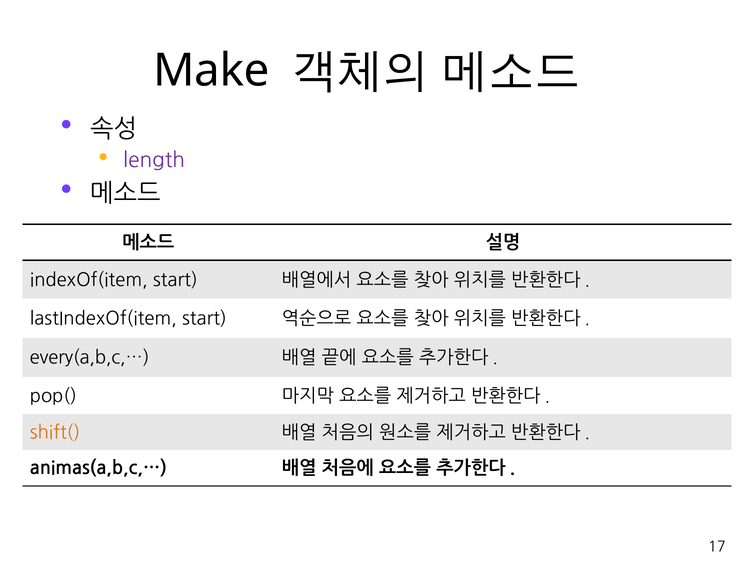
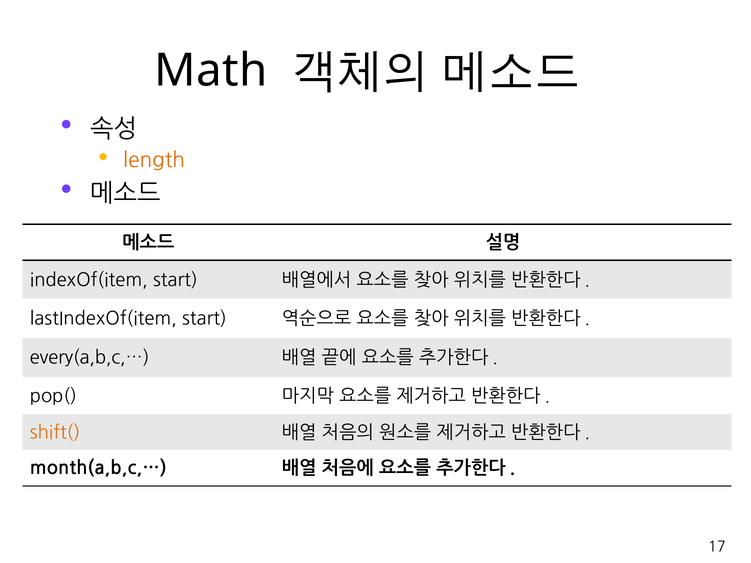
Make: Make -> Math (211, 71)
length colour: purple -> orange (154, 161)
animas(a,b,c,…: animas(a,b,c,… -> month(a,b,c,… (98, 469)
